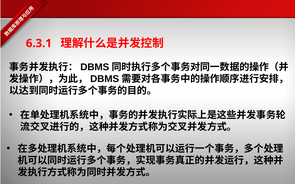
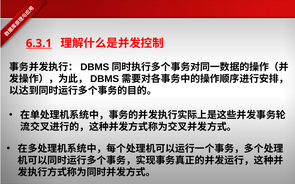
6.3.1 underline: none -> present (39, 43)
